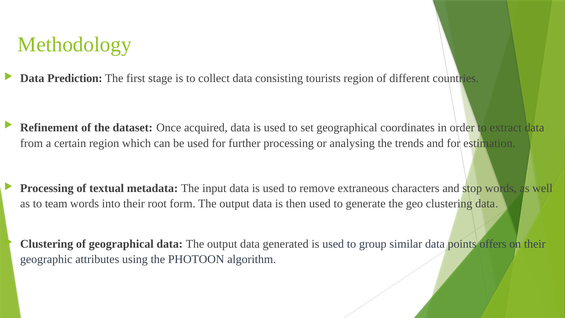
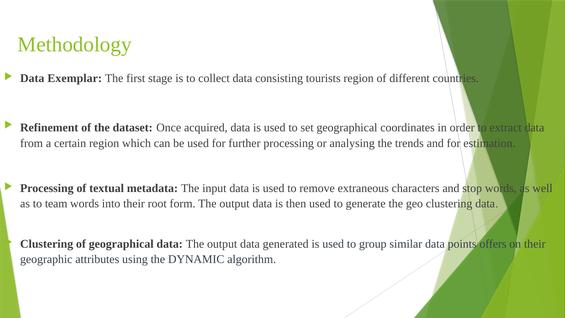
Prediction: Prediction -> Exemplar (75, 78)
PHOTOON: PHOTOON -> DYNAMIC (196, 259)
